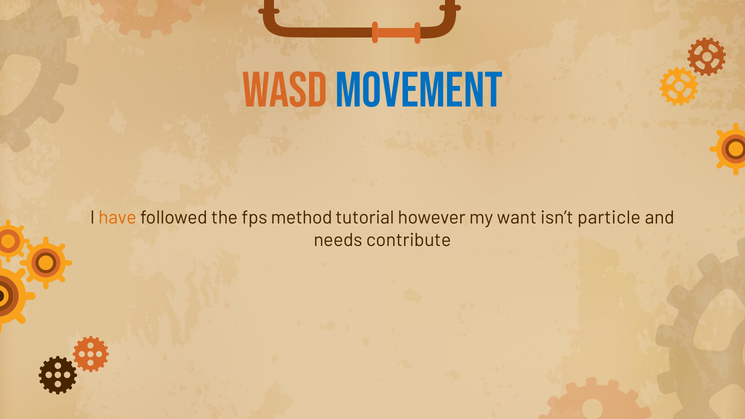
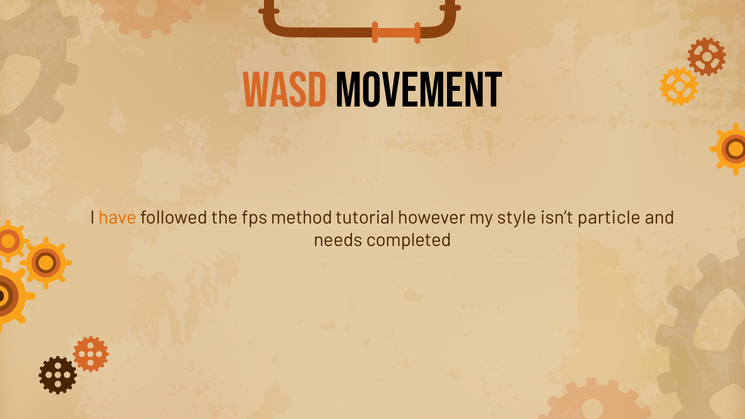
Movement colour: blue -> black (419, 90)
want: want -> style (517, 218)
contribute: contribute -> completed (409, 240)
